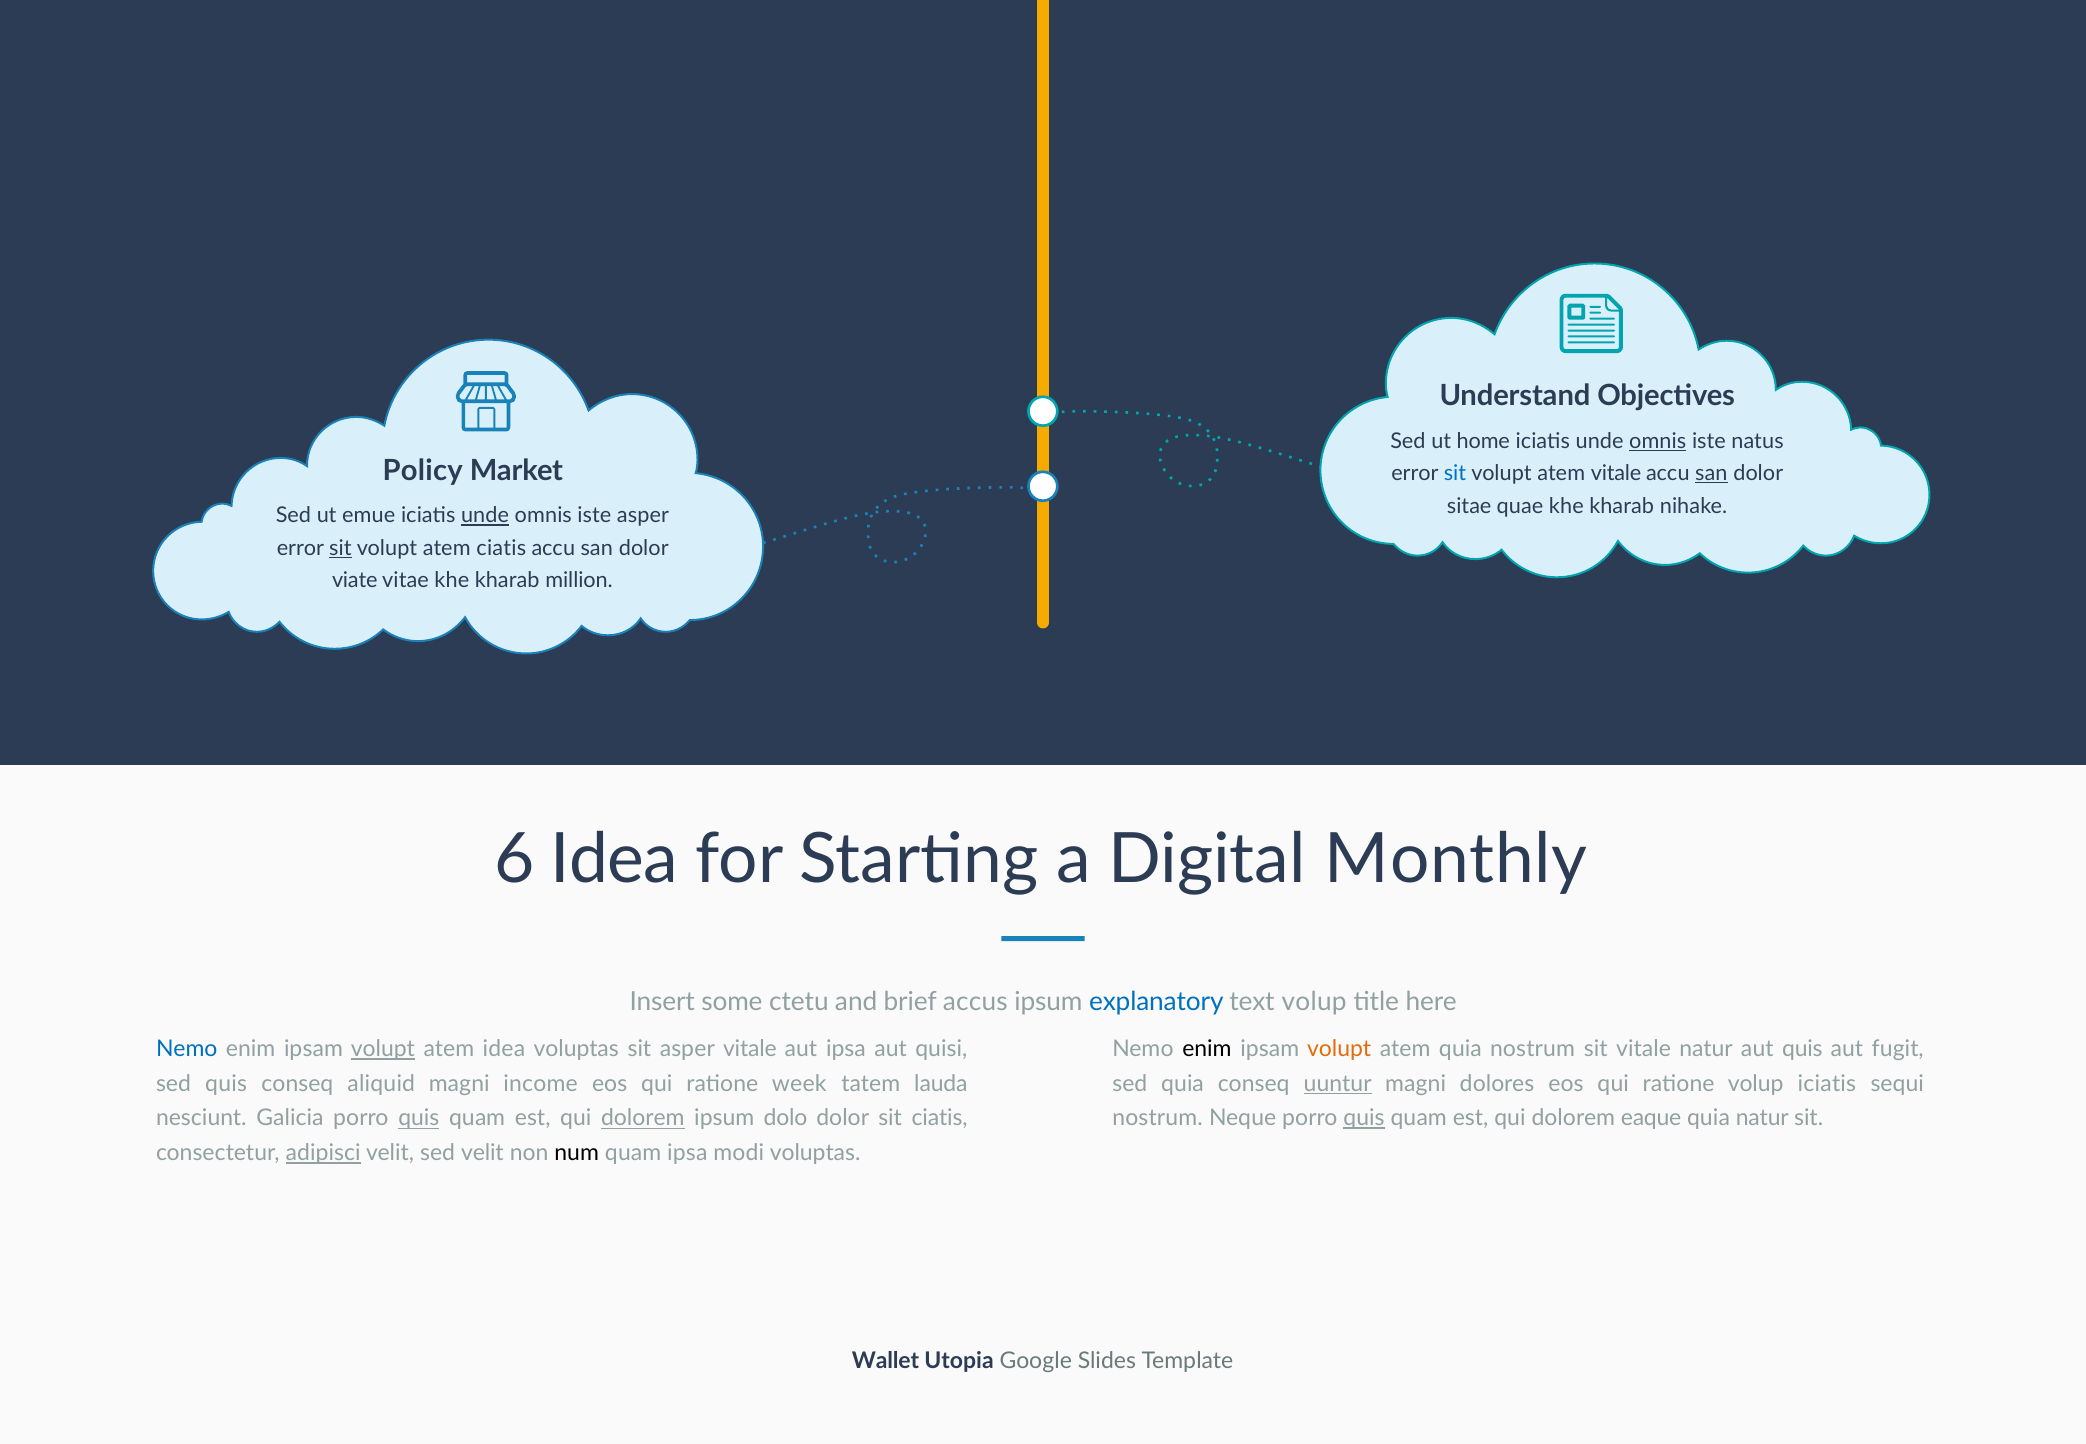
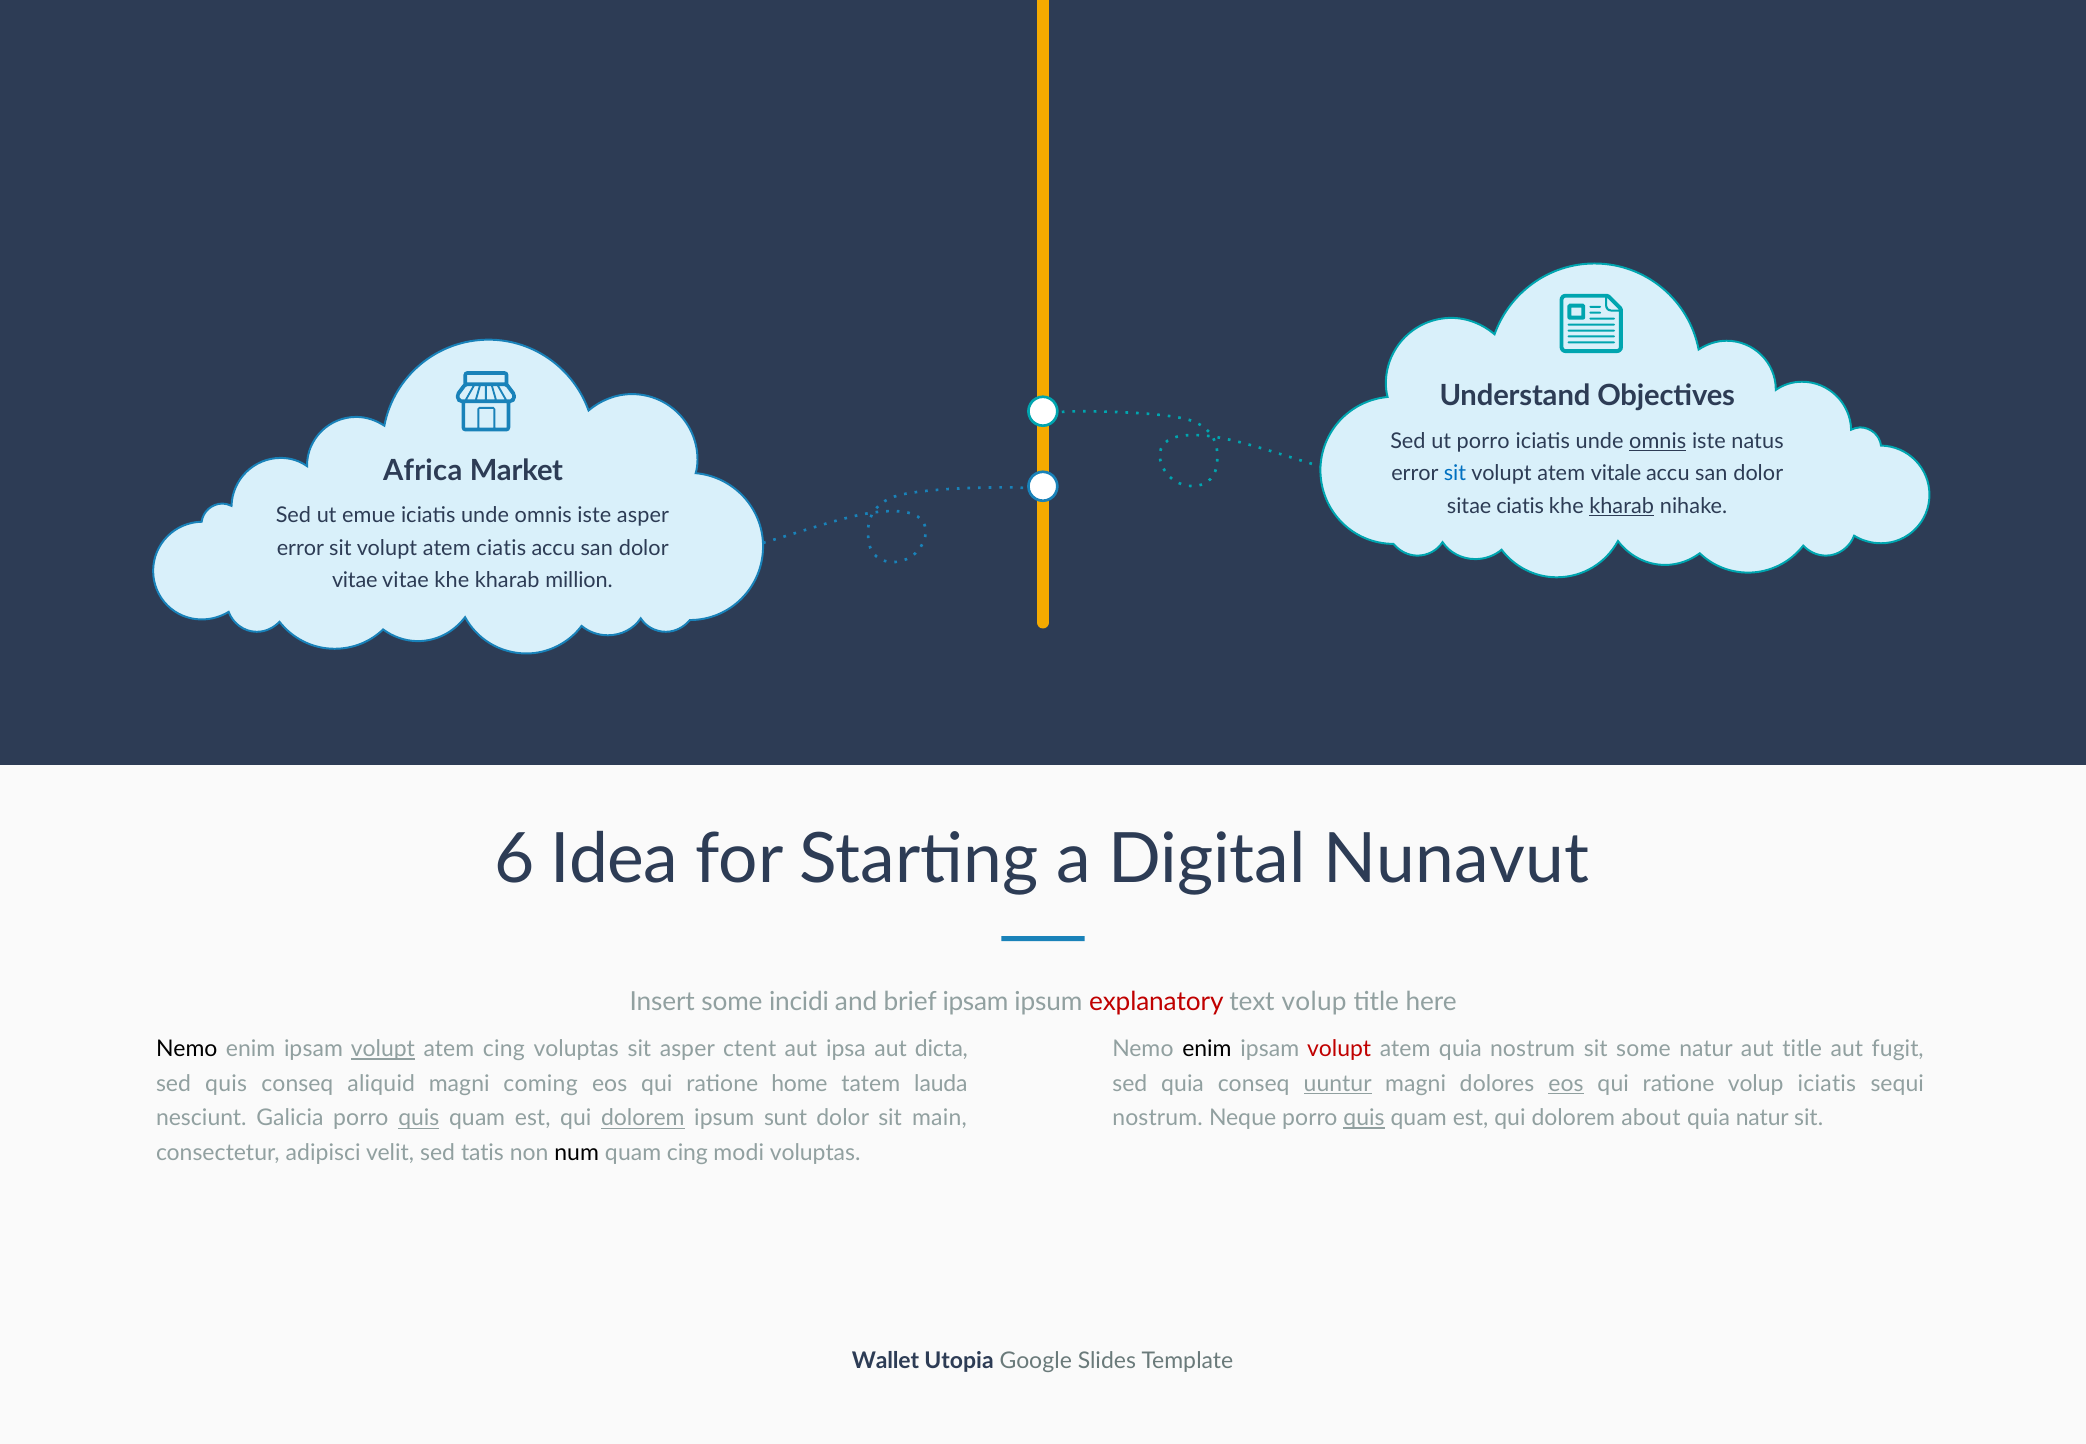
ut home: home -> porro (1483, 441)
Policy: Policy -> Africa (423, 471)
san underline: present -> none (1711, 473)
sitae quae: quae -> ciatis (1520, 506)
kharab underline: none -> present (1622, 506)
unde underline: present -> none (485, 516)
sit underline: present -> none (340, 548)
viate: viate -> vitae (355, 581)
Monthly: Monthly -> Nunavut (1456, 860)
ctetu: ctetu -> incidi (799, 1002)
brief accus: accus -> ipsam (975, 1002)
explanatory colour: blue -> red (1156, 1002)
Nemo colour: blue -> black (187, 1049)
atem idea: idea -> cing (504, 1049)
asper vitale: vitale -> ctent (750, 1049)
quisi: quisi -> dicta (941, 1049)
volupt colour: orange -> red (1339, 1049)
sit vitale: vitale -> some (1644, 1049)
aut quis: quis -> title (1802, 1049)
income: income -> coming (541, 1084)
week: week -> home (799, 1084)
eos underline: none -> present (1566, 1084)
dolo: dolo -> sunt (786, 1118)
sit ciatis: ciatis -> main (939, 1118)
eaque: eaque -> about (1651, 1118)
adipisci underline: present -> none (323, 1153)
sed velit: velit -> tatis (482, 1153)
quam ipsa: ipsa -> cing (687, 1153)
